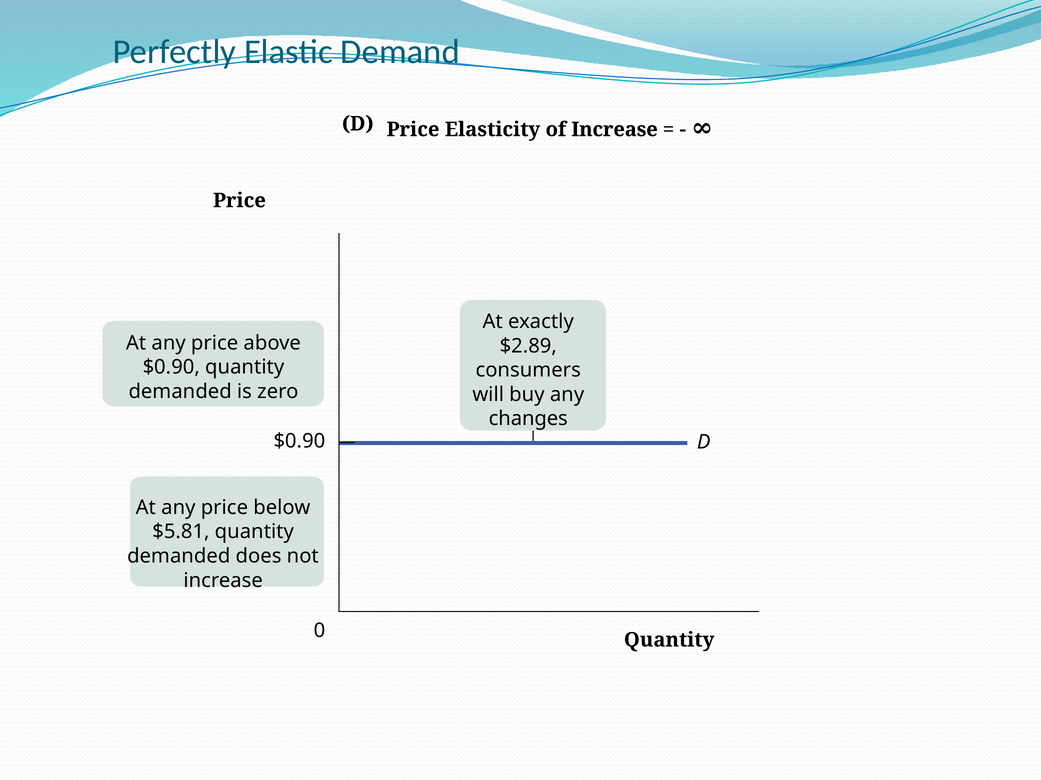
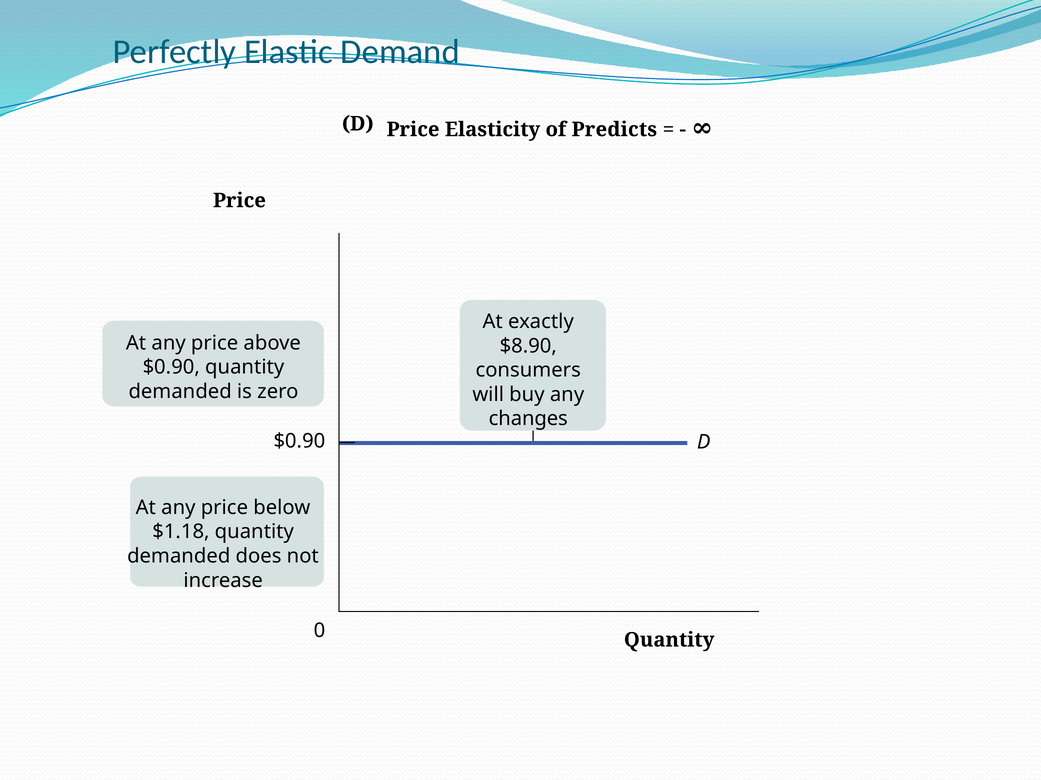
of Increase: Increase -> Predicts (614, 130)
$2.89: $2.89 -> $8.90 (528, 346)
$5.81: $5.81 -> $1.18 (181, 532)
